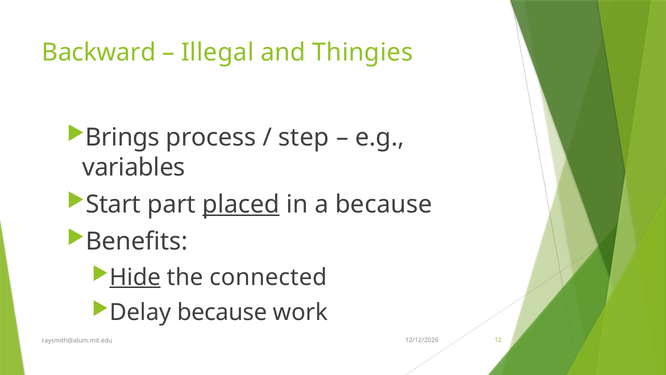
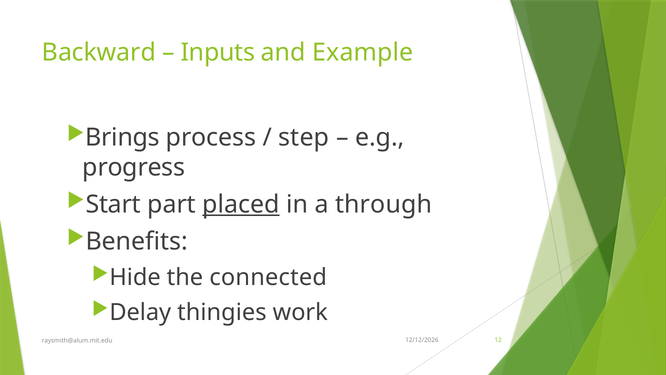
Illegal: Illegal -> Inputs (218, 53)
Thingies: Thingies -> Example (363, 53)
variables: variables -> progress (134, 167)
a because: because -> through (384, 204)
Hide underline: present -> none (135, 277)
Delay because: because -> thingies (222, 312)
